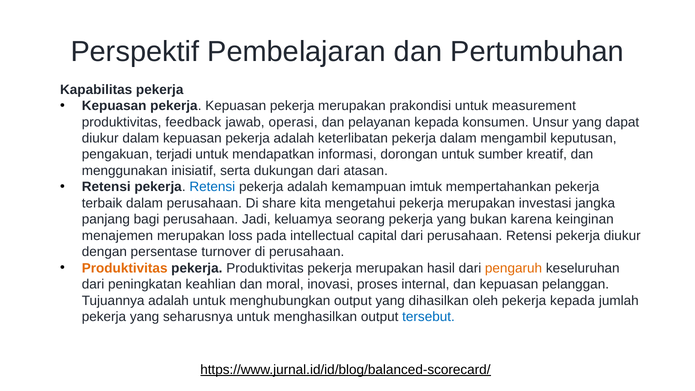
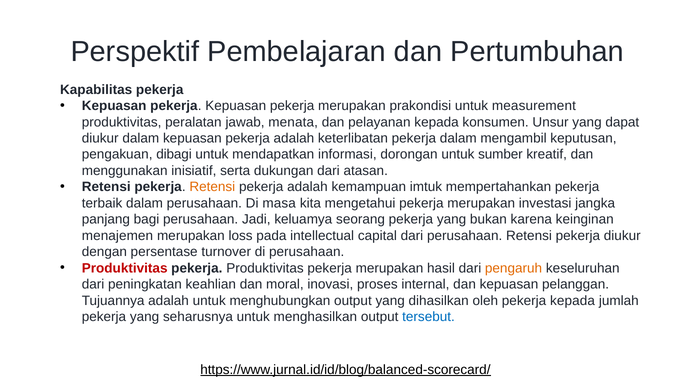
feedback: feedback -> peralatan (193, 122)
operasi: operasi -> menata (293, 122)
terjadi: terjadi -> dibagi (174, 155)
Retensi colour: blue -> orange (212, 187)
share: share -> masa (279, 203)
Produktivitas colour: orange -> red (125, 268)
